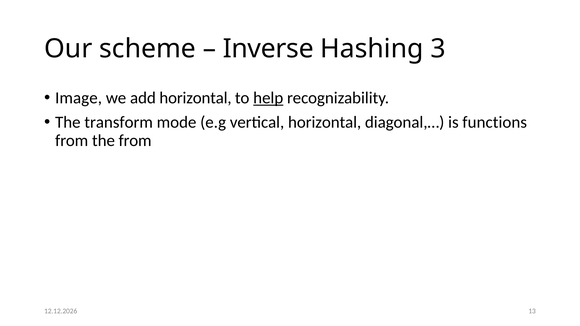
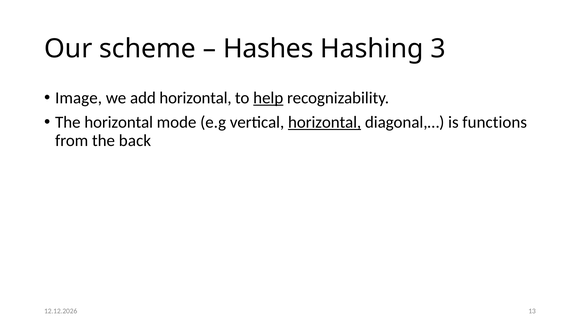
Inverse: Inverse -> Hashes (268, 49)
The transform: transform -> horizontal (119, 122)
horizontal underline: none -> present (325, 122)
the from: from -> back (135, 141)
